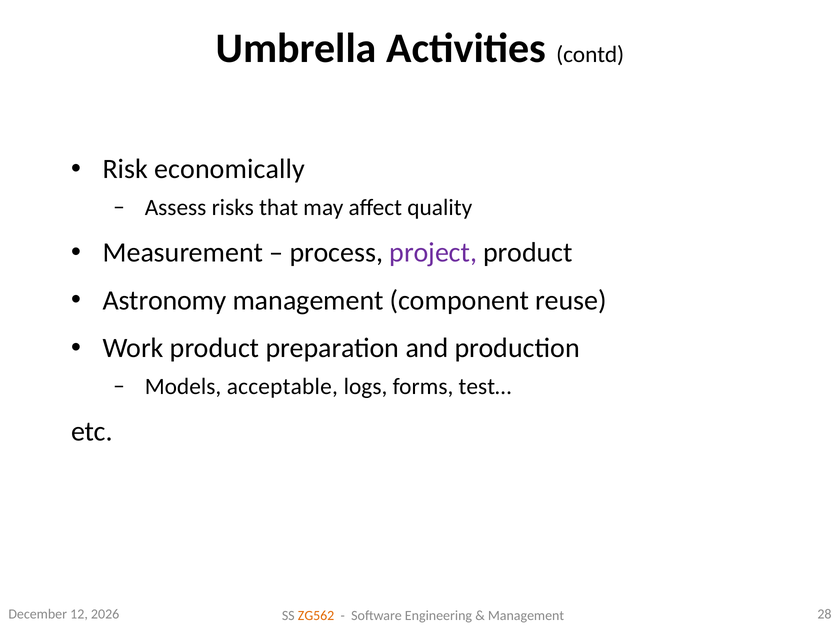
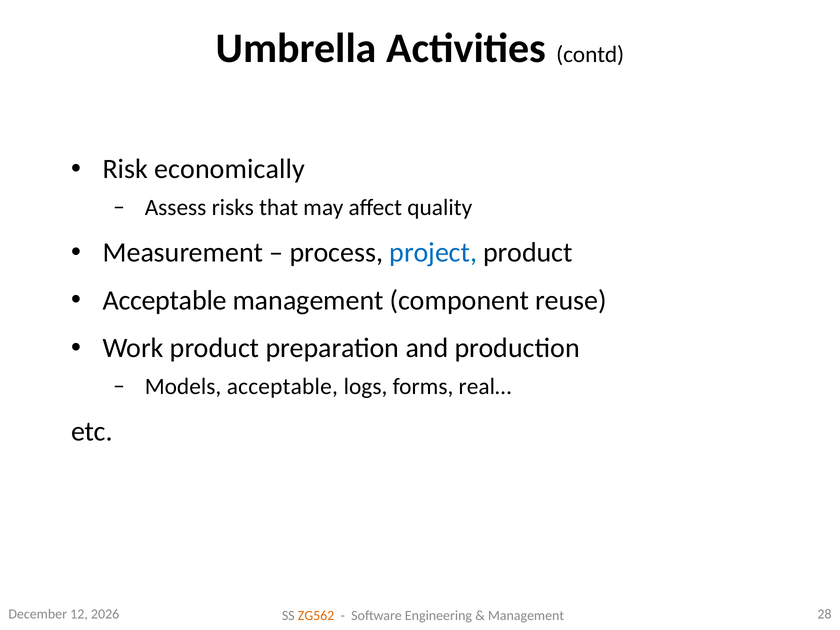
project colour: purple -> blue (433, 253)
Astronomy: Astronomy -> Acceptable (165, 300)
test…: test… -> real… (485, 386)
